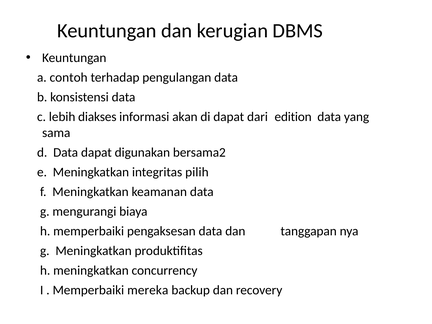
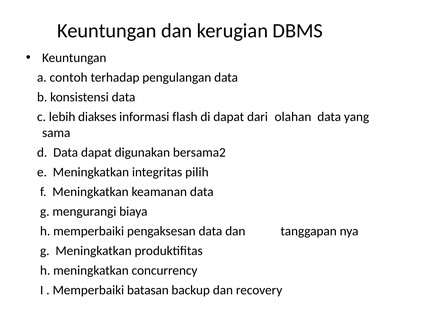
akan: akan -> flash (185, 117)
edition: edition -> olahan (293, 117)
mereka: mereka -> batasan (148, 290)
